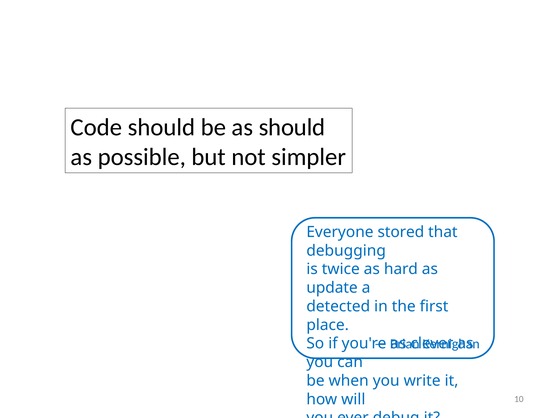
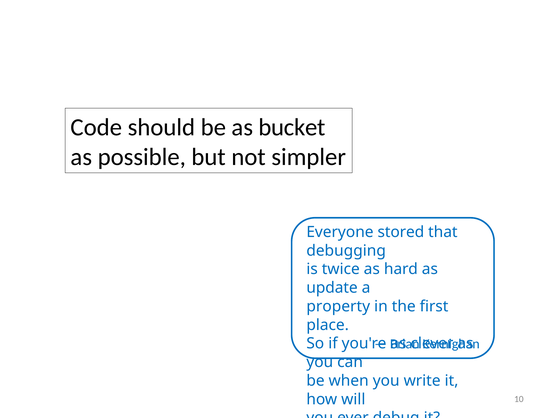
as should: should -> bucket (292, 127)
detected: detected -> property (338, 306)
